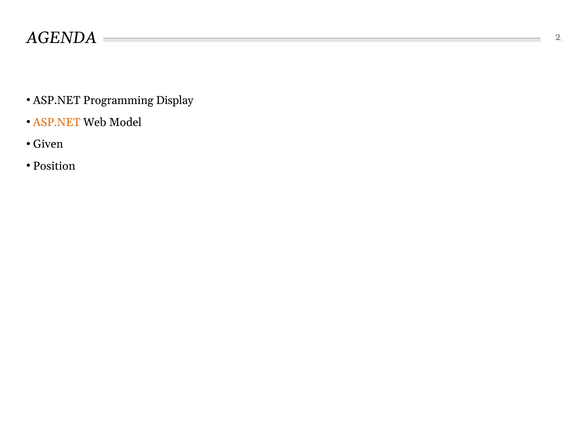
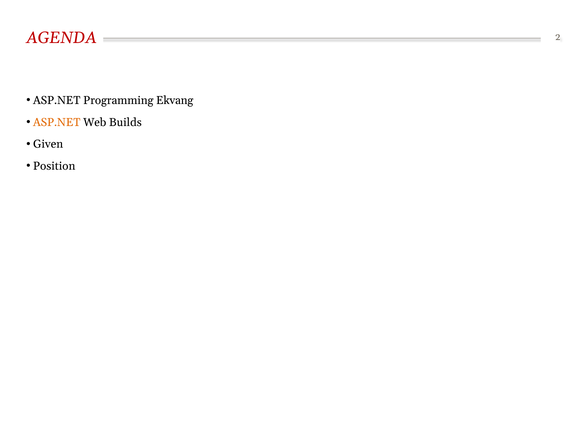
AGENDA colour: black -> red (61, 38)
Display: Display -> Ekvang (175, 100)
Model: Model -> Builds (125, 122)
